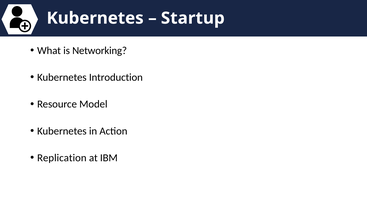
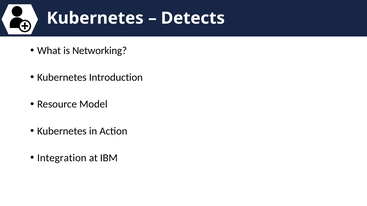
Startup: Startup -> Detects (193, 18)
Replication: Replication -> Integration (62, 158)
